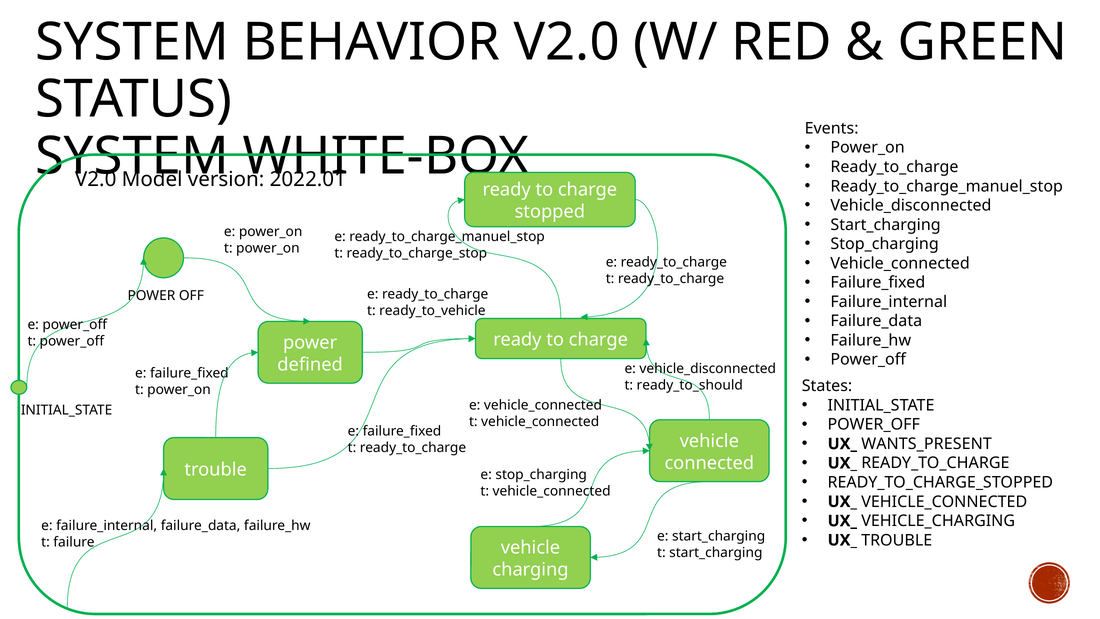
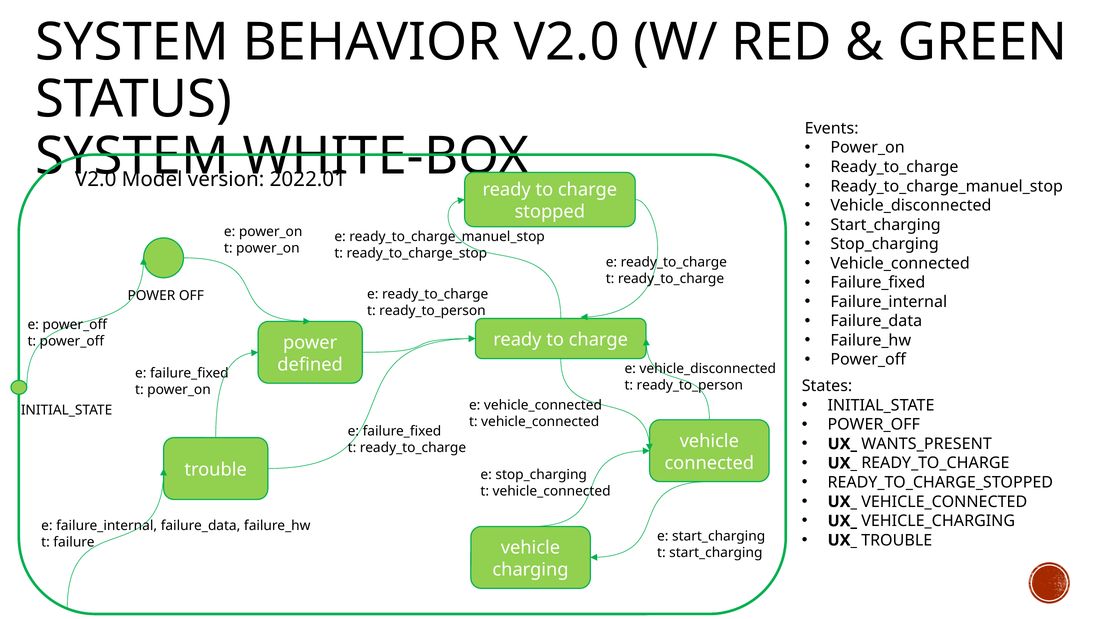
ready_to_vehicle: ready_to_vehicle -> ready_to_person (432, 311)
ready_to_should: ready_to_should -> ready_to_person (690, 385)
